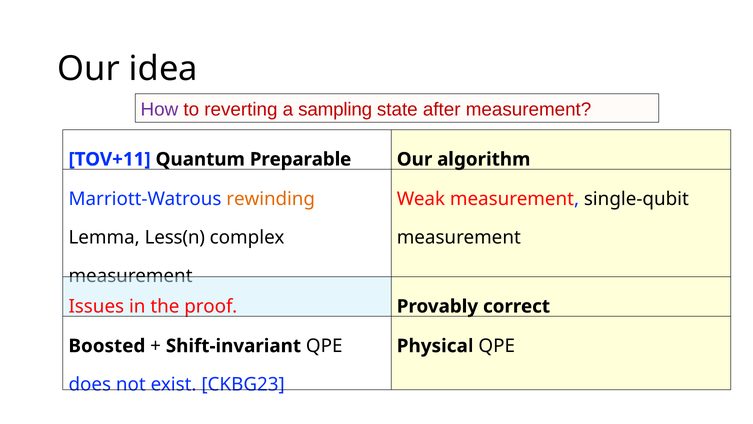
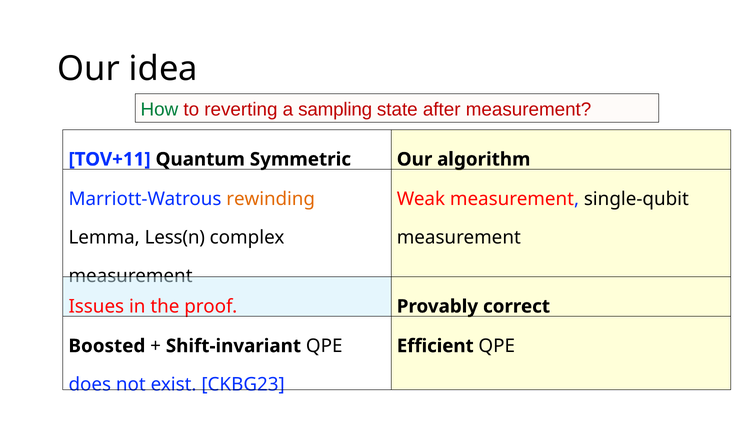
How colour: purple -> green (159, 109)
Preparable: Preparable -> Symmetric (300, 159)
Physical: Physical -> Efficient (435, 346)
